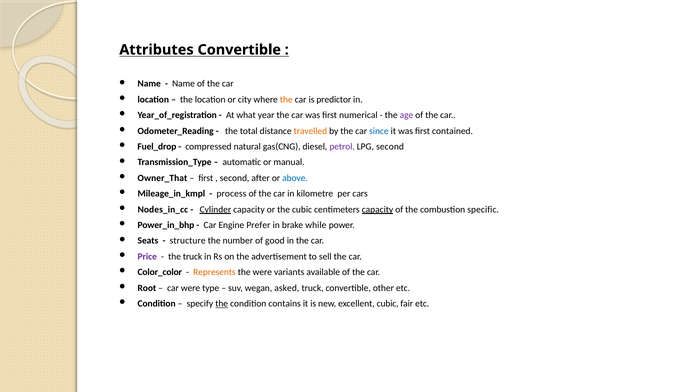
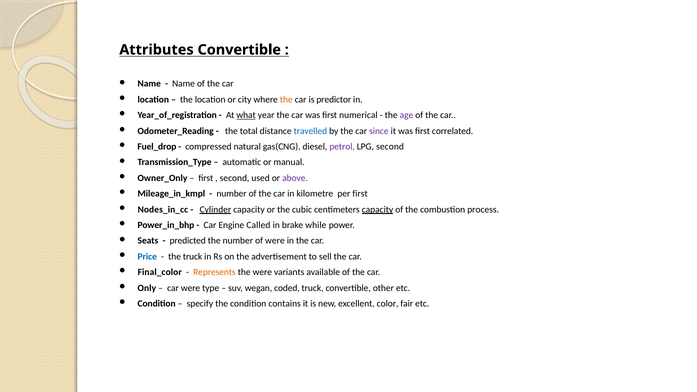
what underline: none -> present (246, 115)
travelled colour: orange -> blue (310, 131)
since colour: blue -> purple (379, 131)
contained: contained -> correlated (453, 131)
Owner_That: Owner_That -> Owner_Only (162, 178)
after: after -> used (261, 178)
above colour: blue -> purple (295, 178)
process: process -> number (232, 194)
per cars: cars -> first (360, 194)
specific: specific -> process (483, 209)
Prefer: Prefer -> Called (258, 225)
structure: structure -> predicted (188, 241)
of good: good -> were (275, 241)
Price colour: purple -> blue (147, 257)
Color_color: Color_color -> Final_color (160, 272)
Root: Root -> Only (147, 288)
asked: asked -> coded (287, 288)
the underline: present -> none (222, 304)
excellent cubic: cubic -> color (388, 304)
